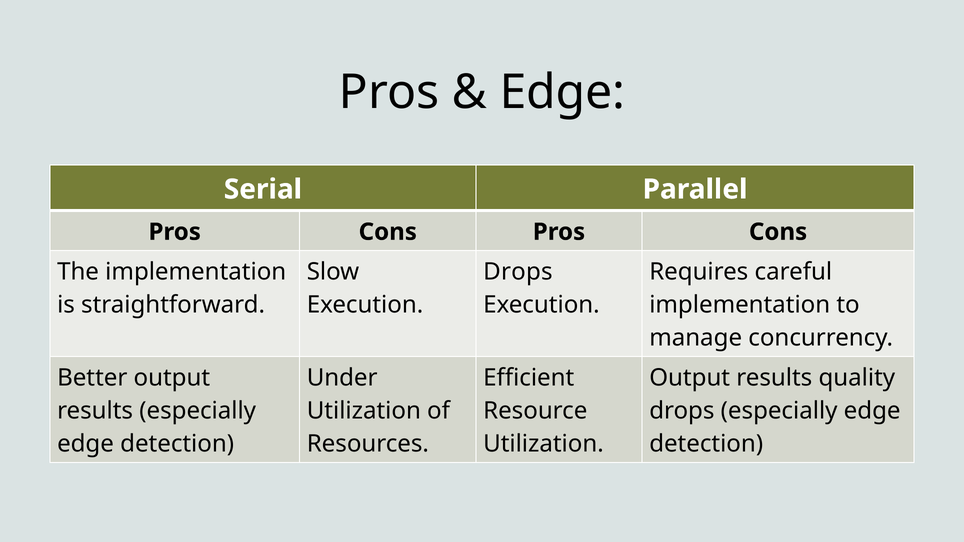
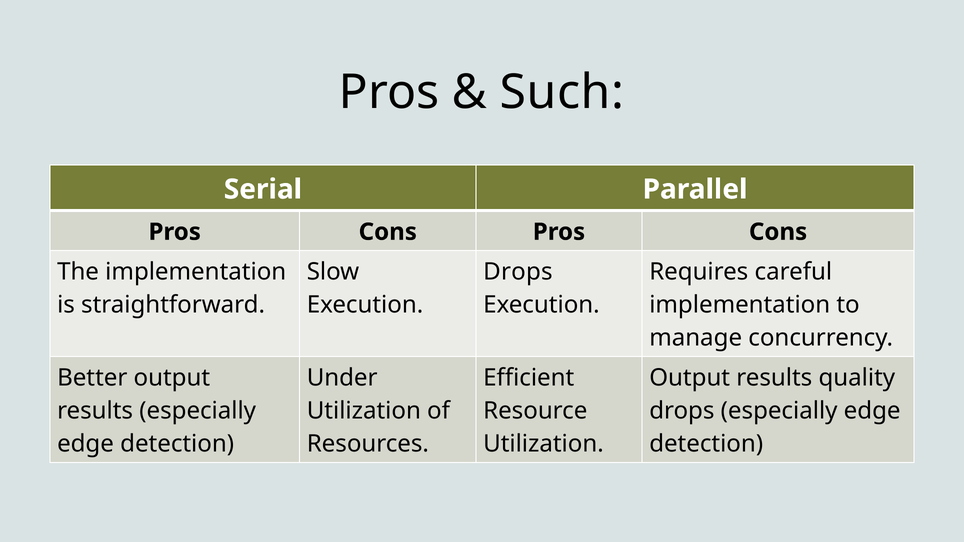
Edge: Edge -> Such (562, 92)
